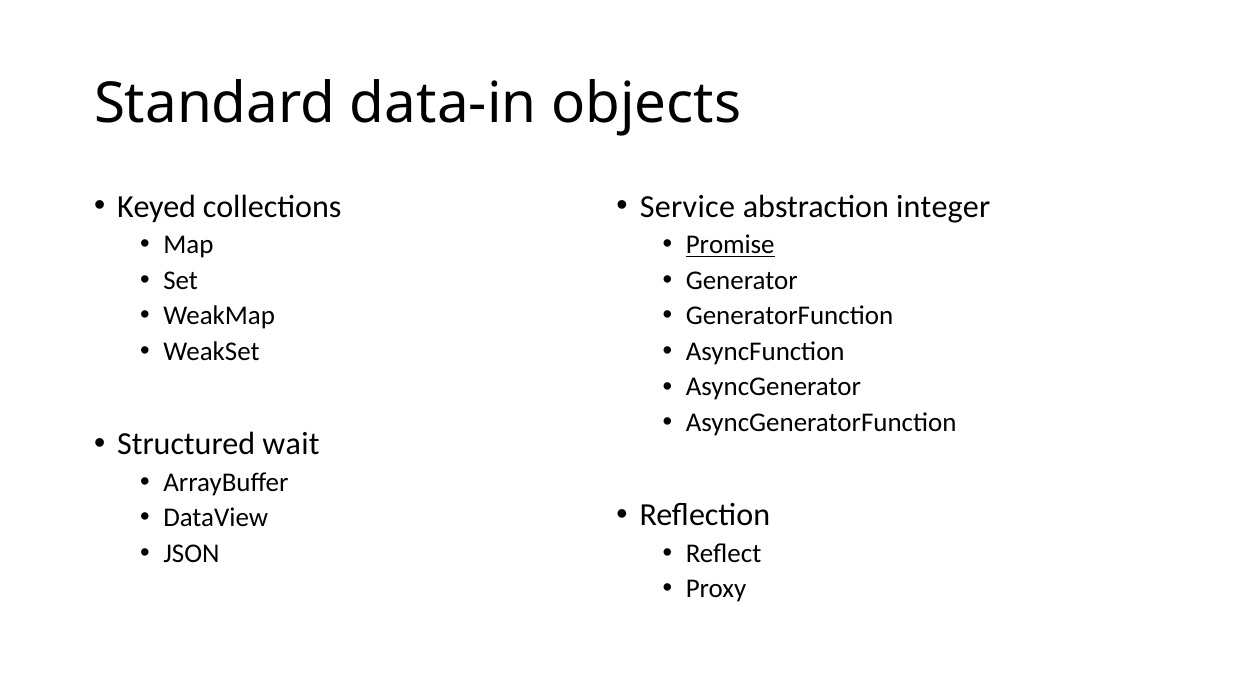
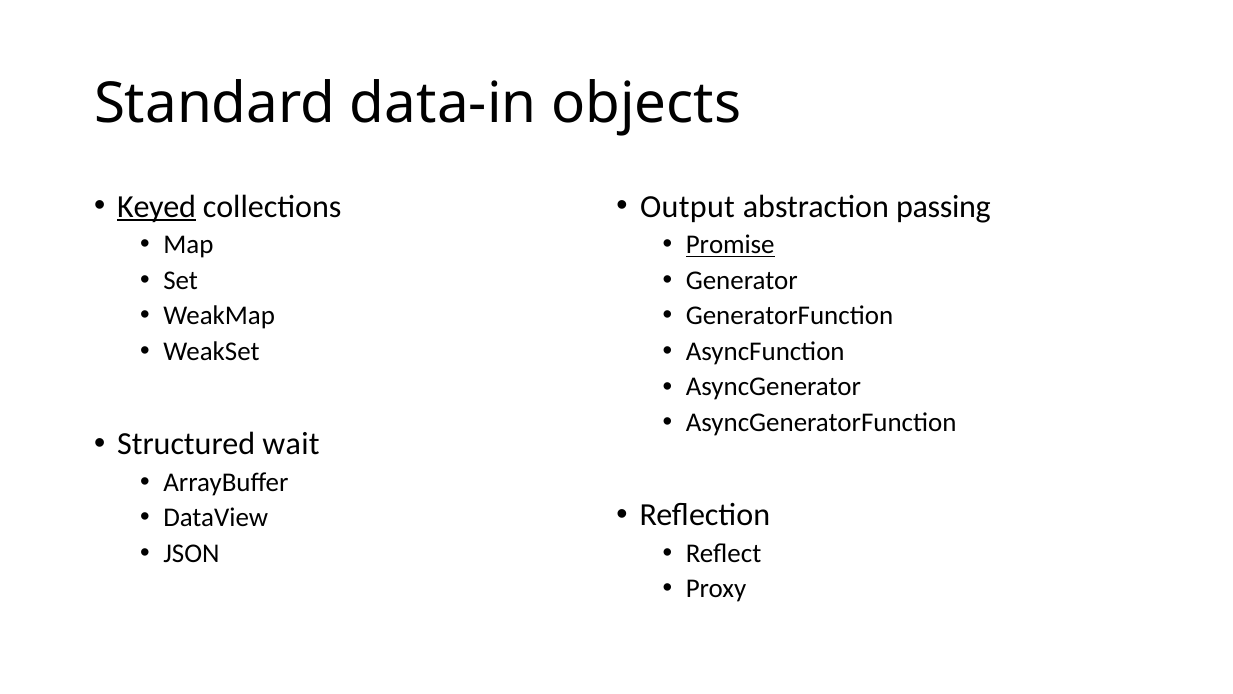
Keyed underline: none -> present (157, 206)
Service: Service -> Output (687, 206)
integer: integer -> passing (943, 206)
